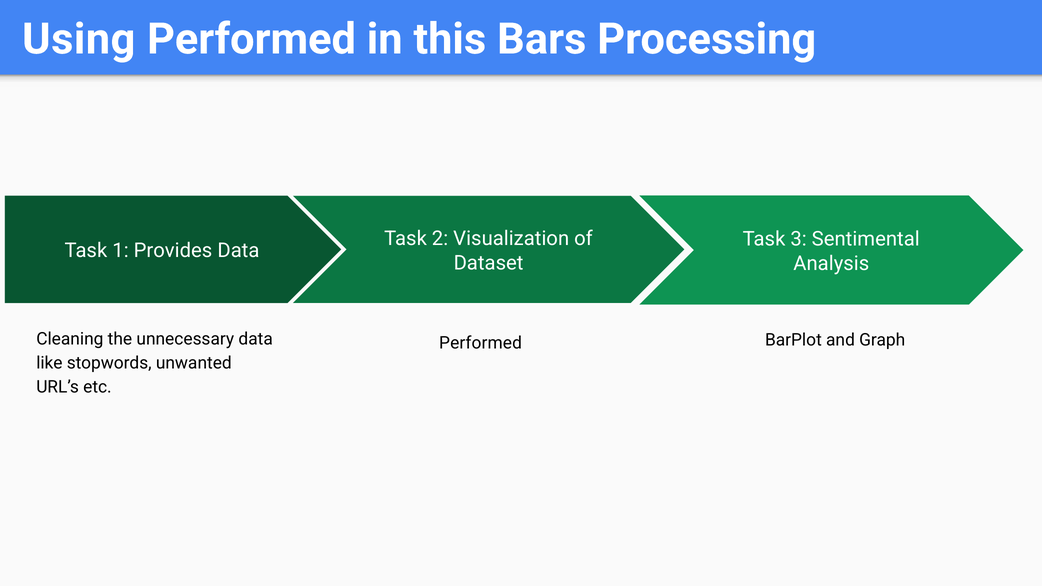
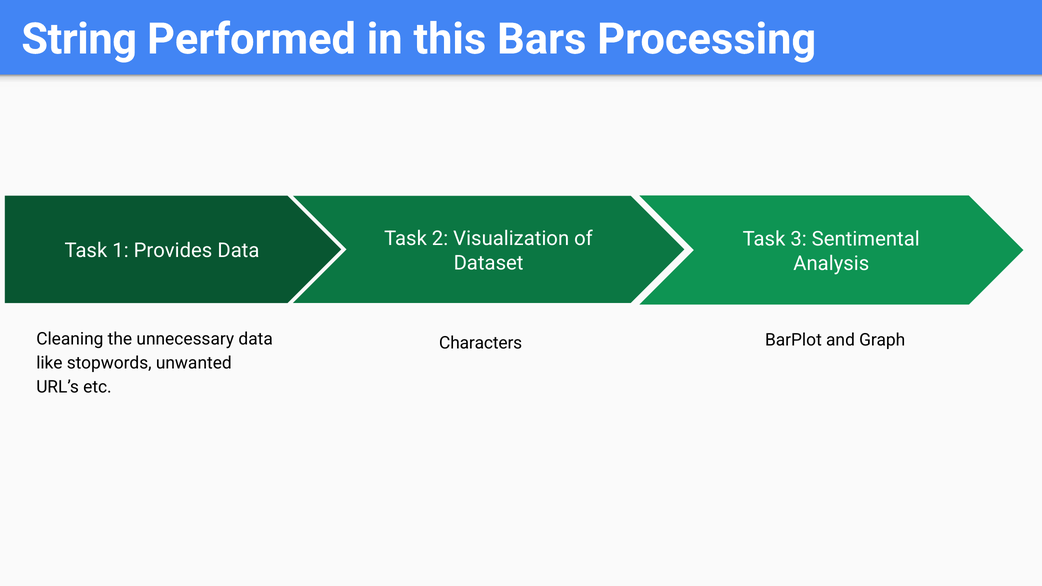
Using: Using -> String (79, 39)
Performed: Performed -> Characters (481, 343)
